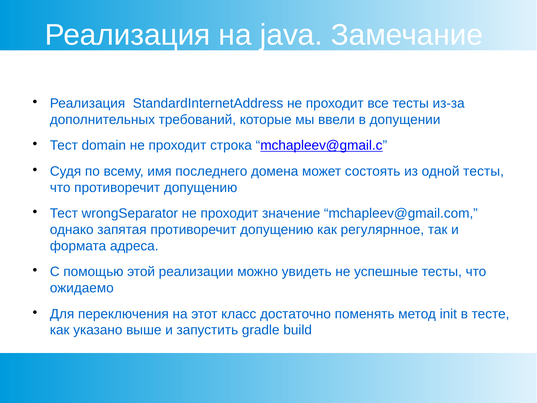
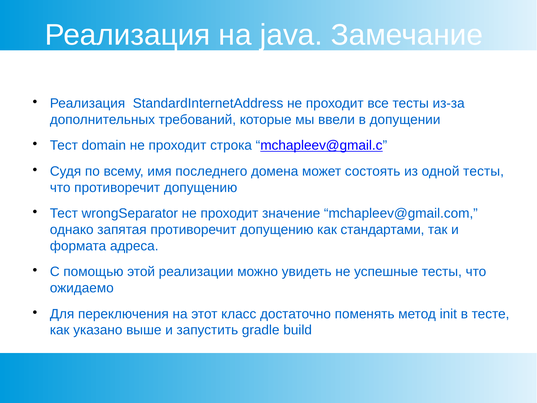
регулярнное: регулярнное -> стандартами (382, 230)
